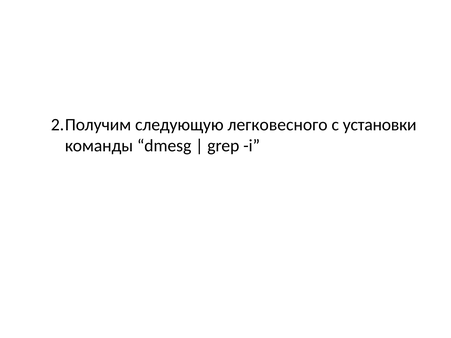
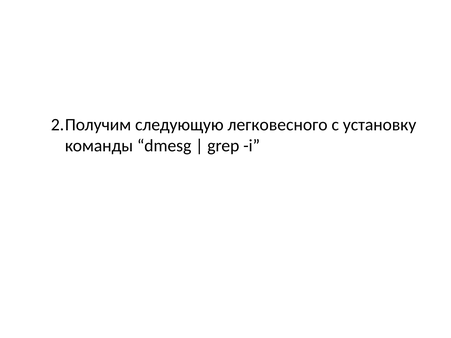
установки: установки -> установку (380, 125)
